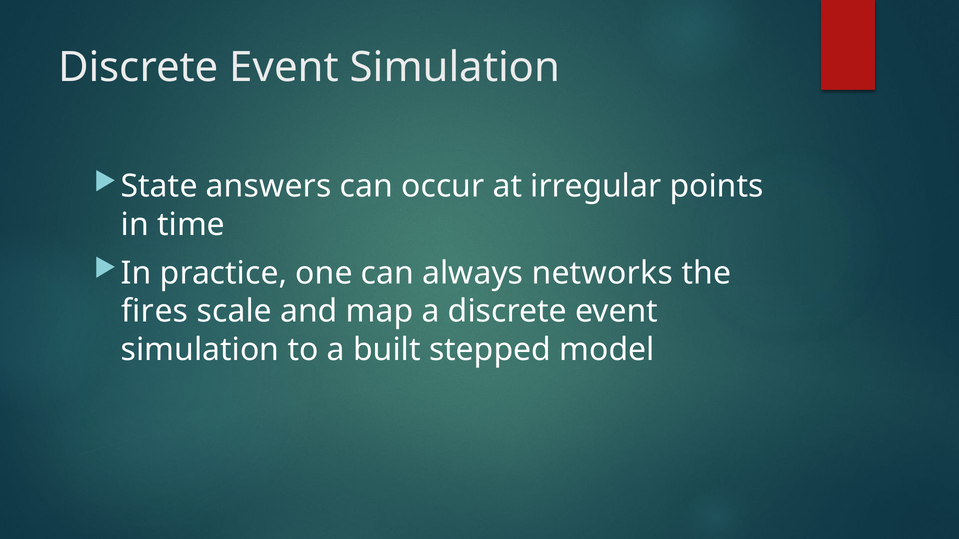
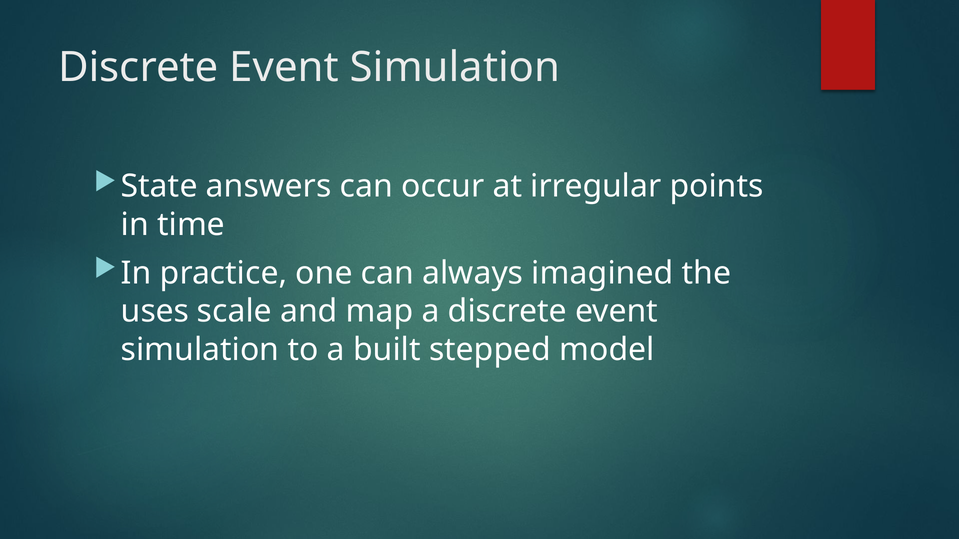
networks: networks -> imagined (602, 273)
fires: fires -> uses (155, 312)
